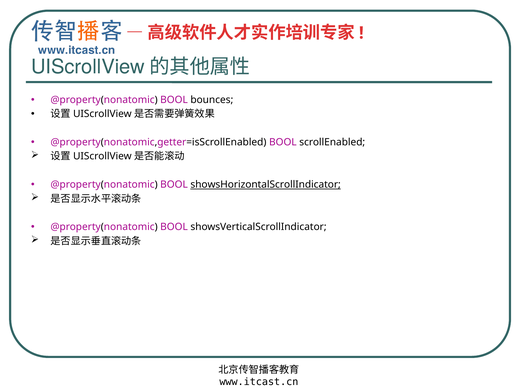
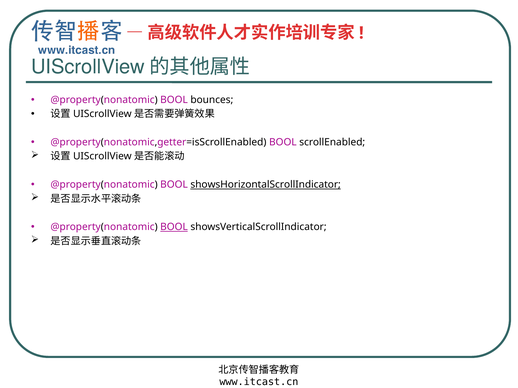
BOOL underline: none -> present (174, 227)
